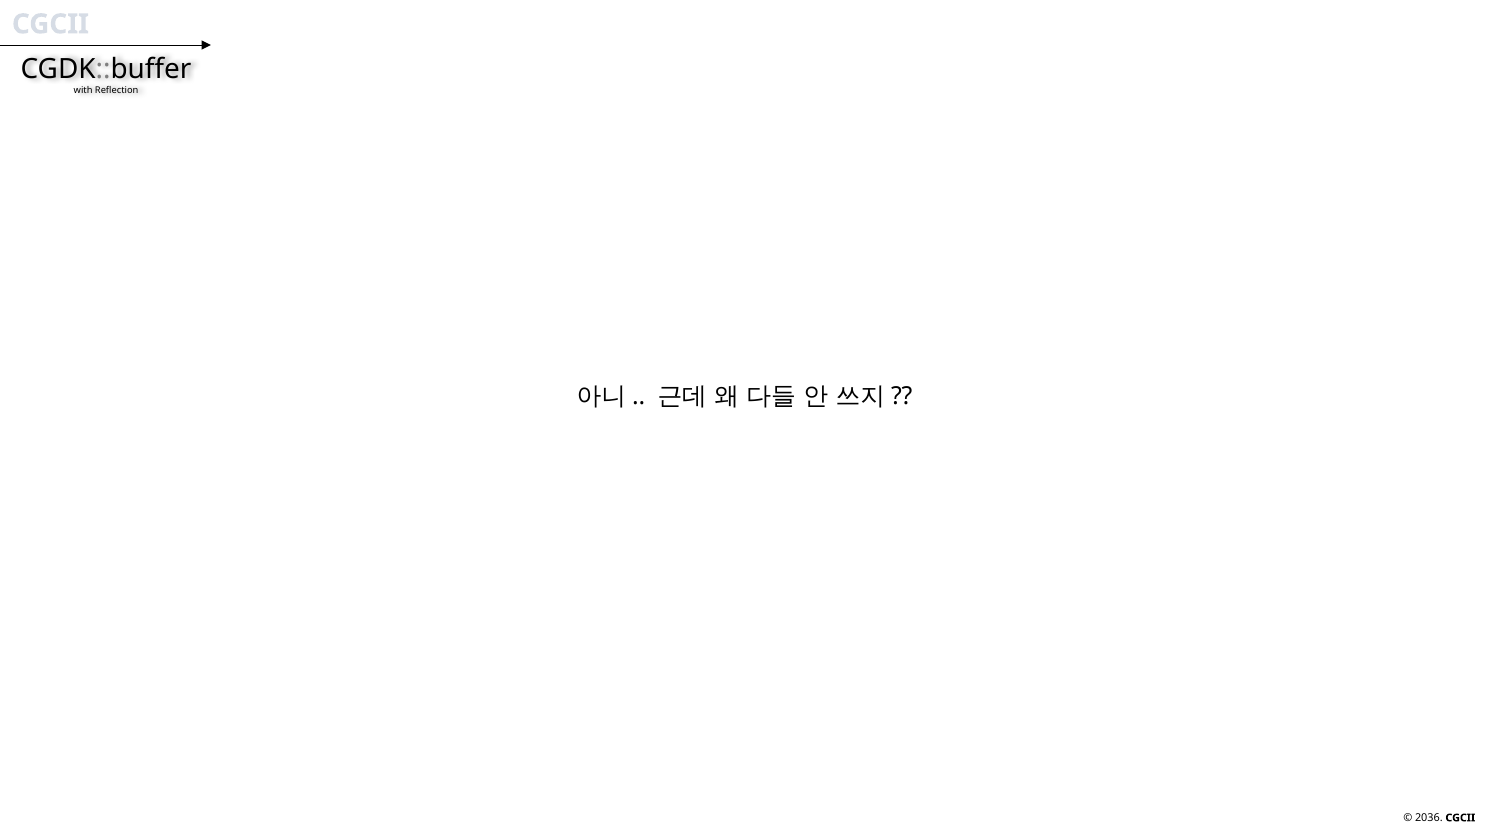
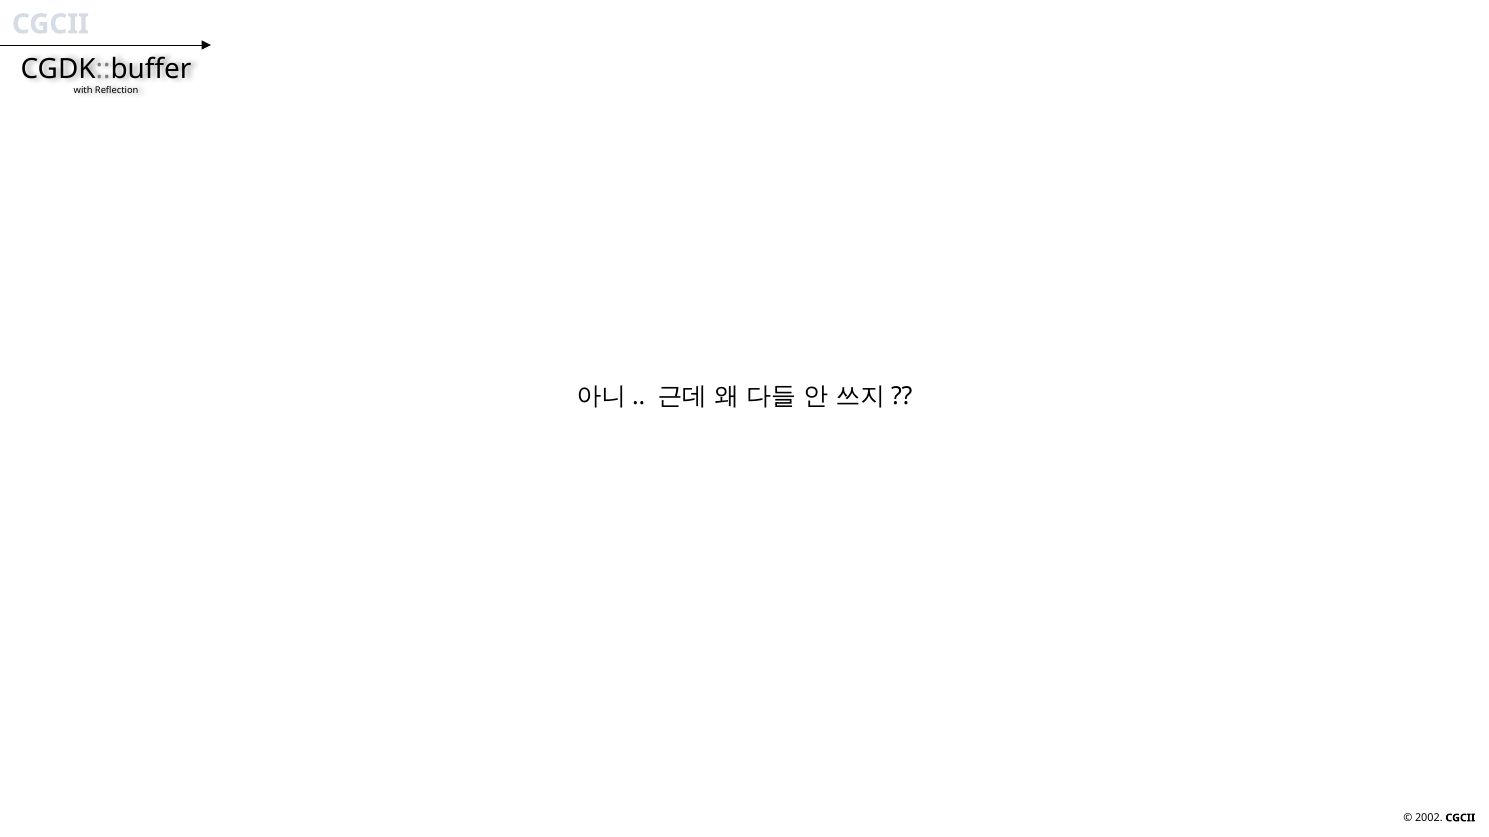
2036: 2036 -> 2002 (1429, 818)
